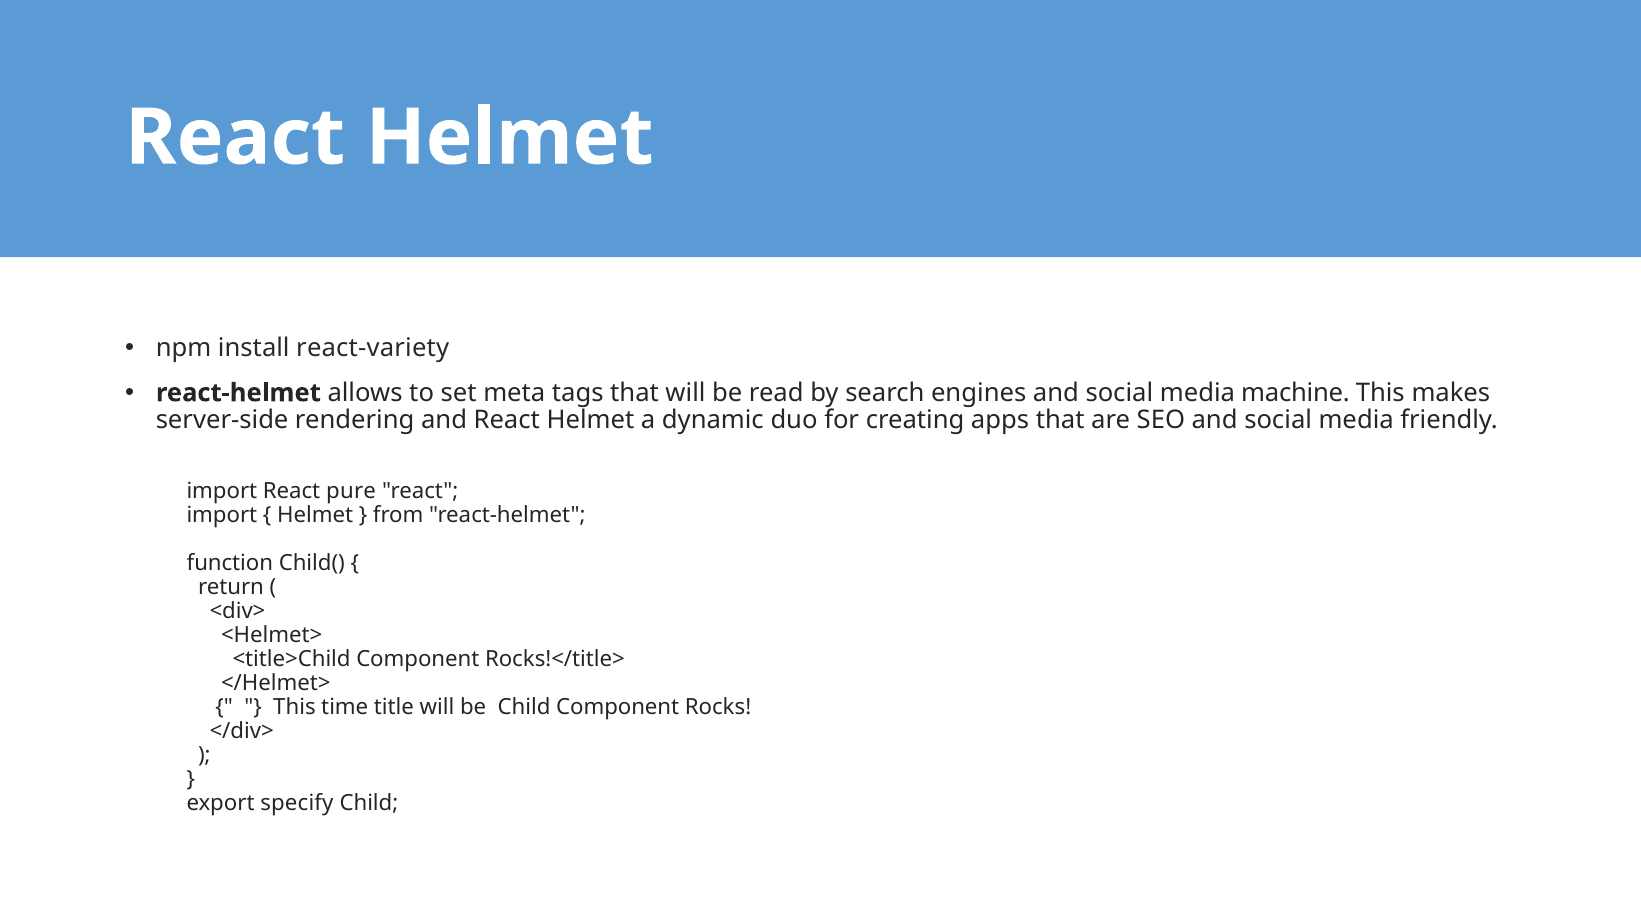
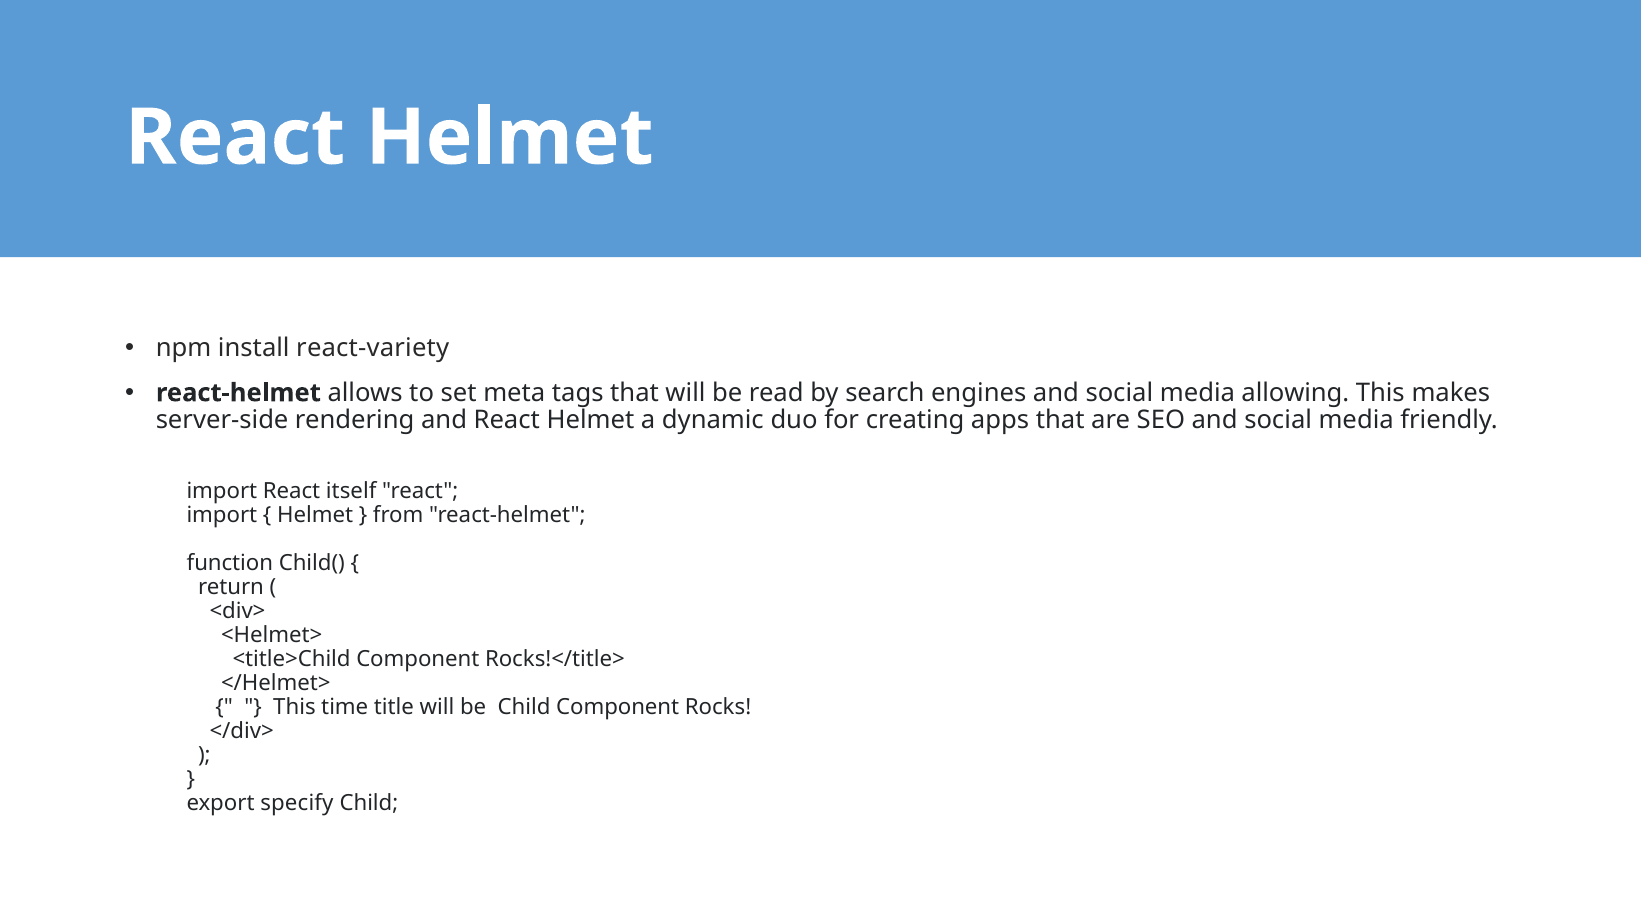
machine: machine -> allowing (1295, 393)
pure: pure -> itself (351, 491)
